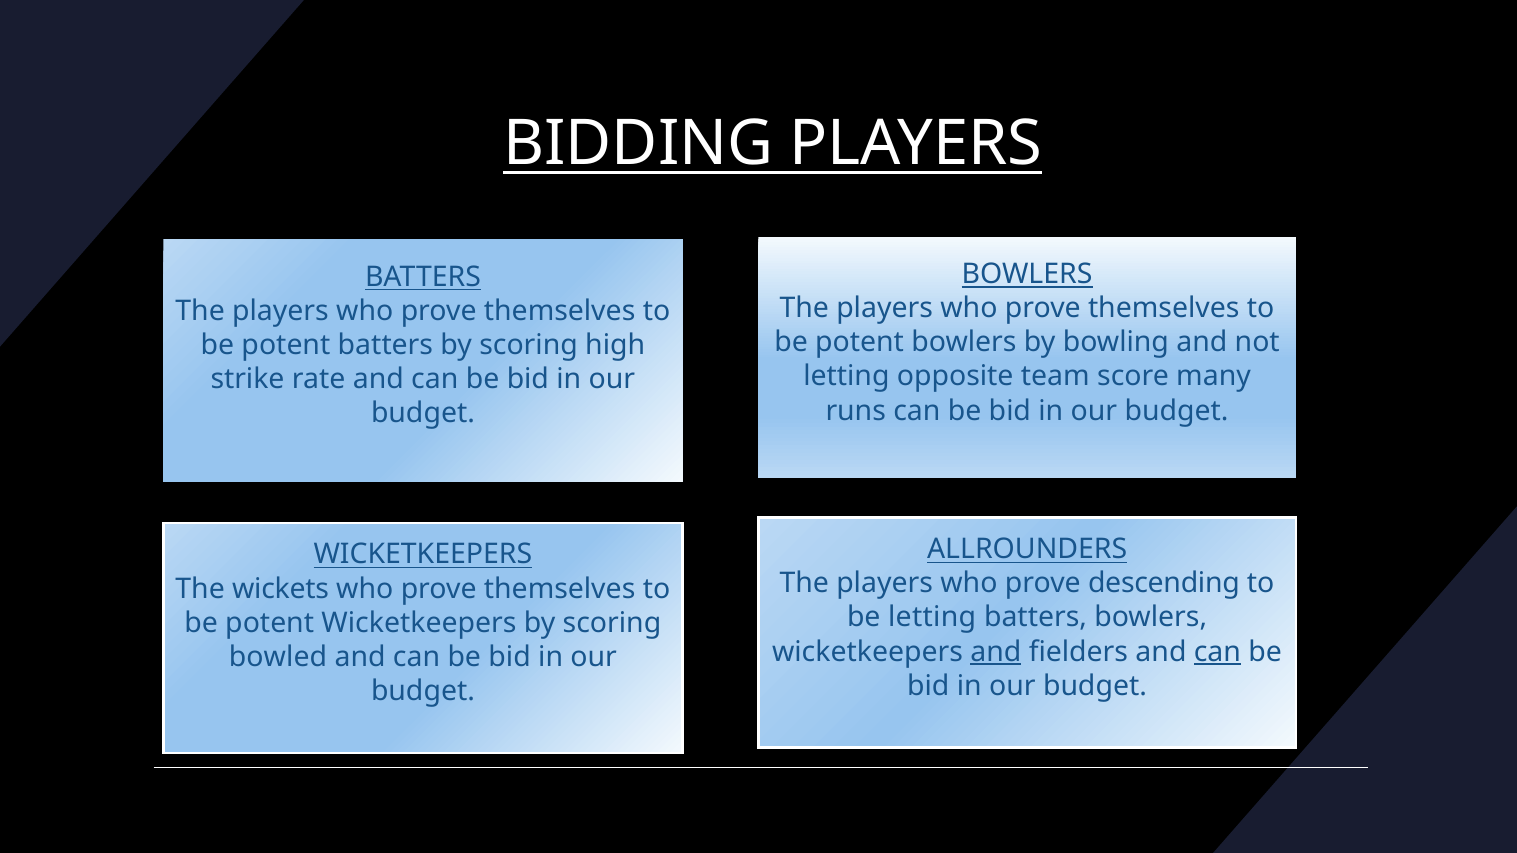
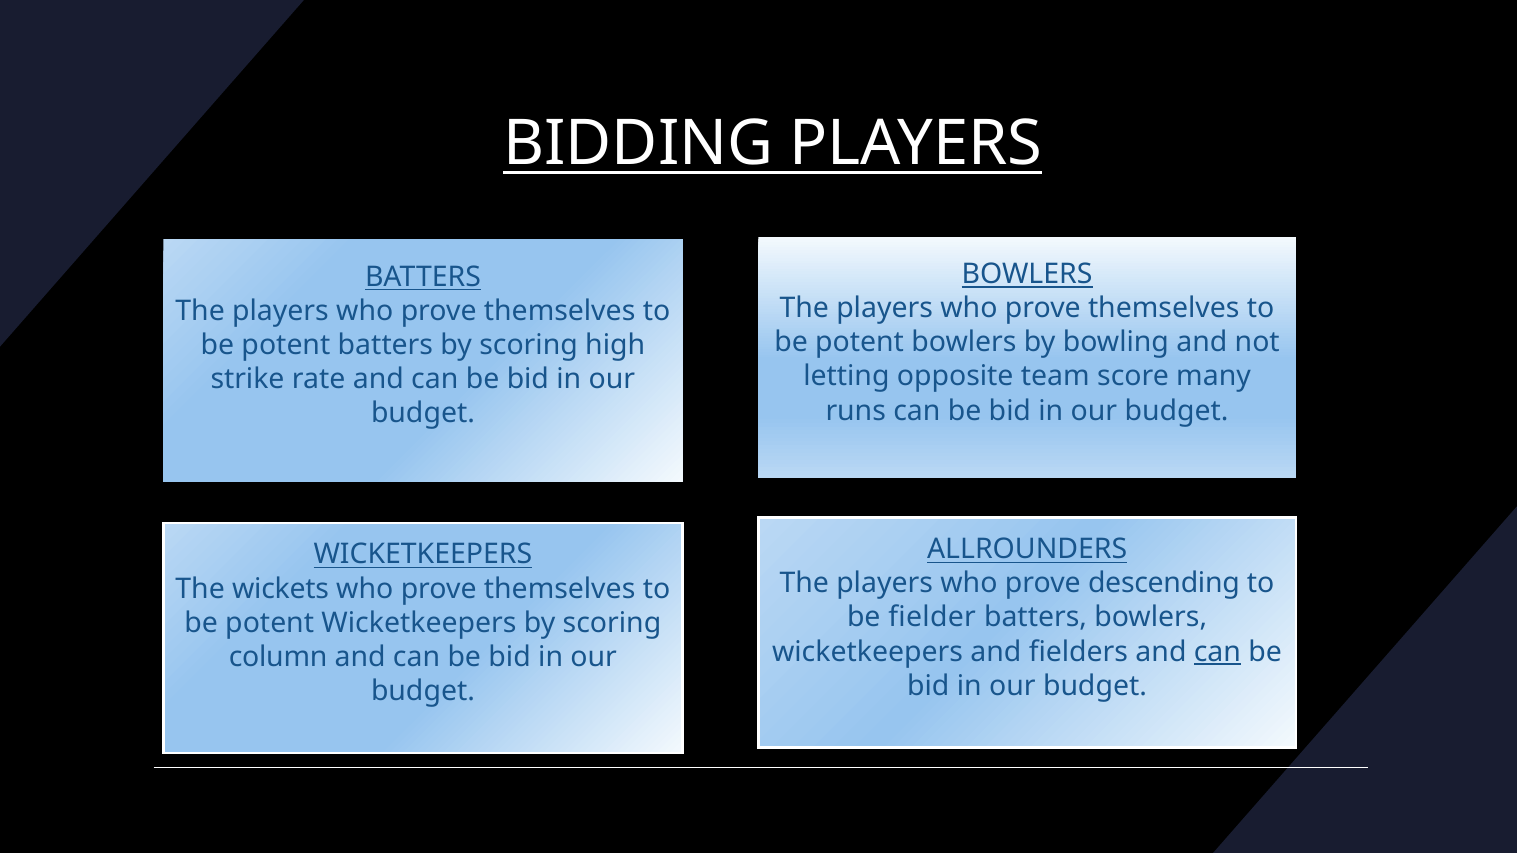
be letting: letting -> fielder (932, 618)
and underline: present -> none (996, 652)
bowled: bowled -> column (278, 657)
